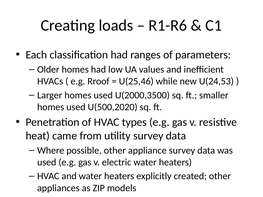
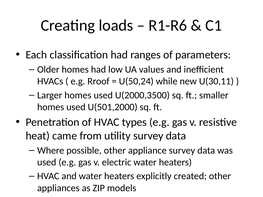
U(25,46: U(25,46 -> U(50,24 (136, 81)
U(24,53: U(24,53 -> U(30,11 (216, 81)
U(500,2020: U(500,2020 -> U(501,2000 (113, 107)
